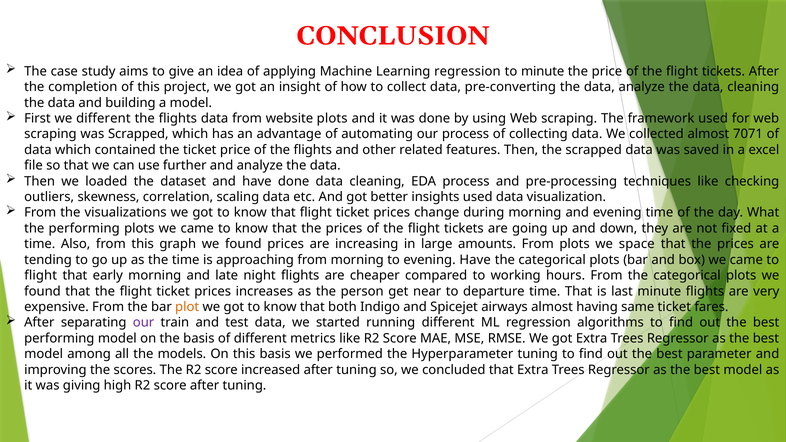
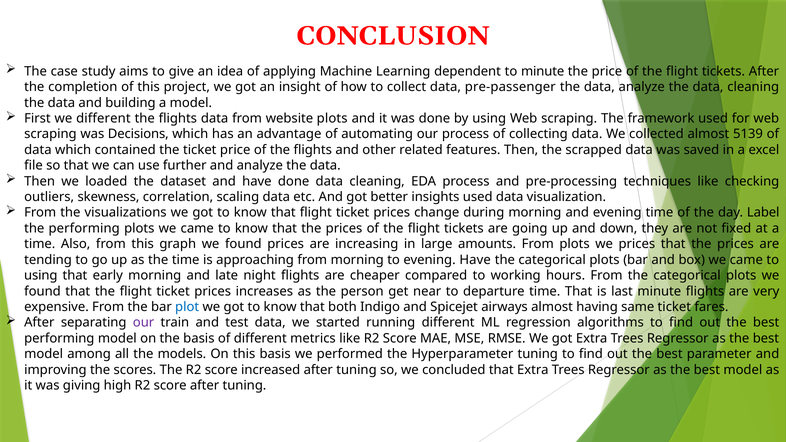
Learning regression: regression -> dependent (468, 71)
pre-converting: pre-converting -> pre-passenger (510, 87)
was Scrapped: Scrapped -> Decisions (138, 134)
7071: 7071 -> 5139 (748, 134)
What: What -> Label (763, 213)
we space: space -> prices (637, 244)
flight: flight -> using (41, 276)
plot colour: orange -> blue (187, 307)
